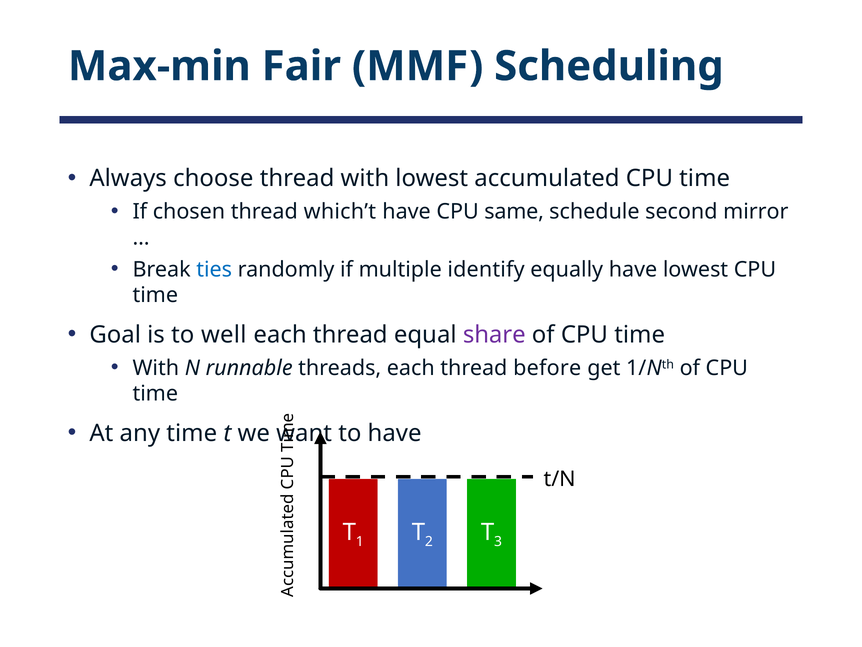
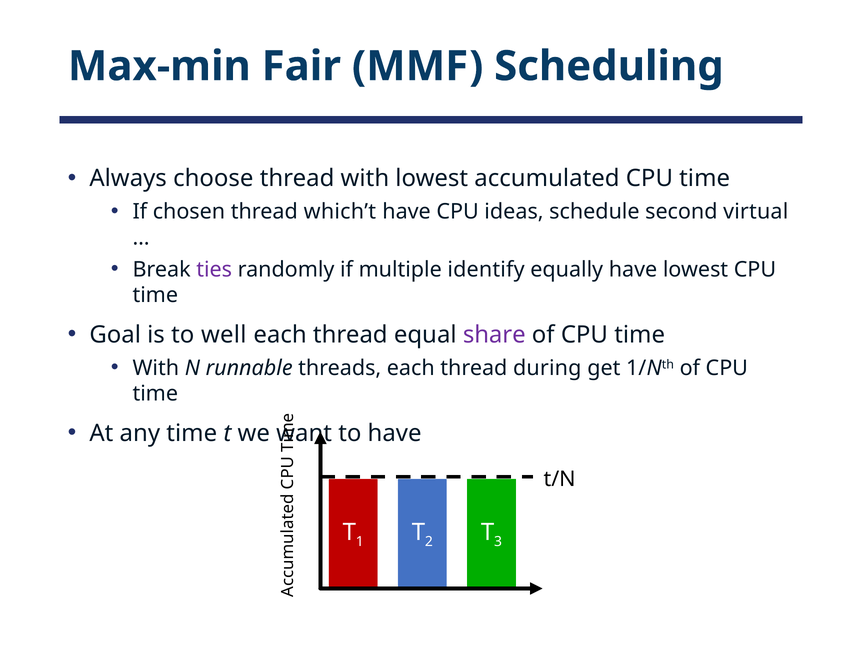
same: same -> ideas (514, 212)
mirror: mirror -> virtual (756, 212)
ties colour: blue -> purple (214, 269)
before: before -> during (547, 368)
